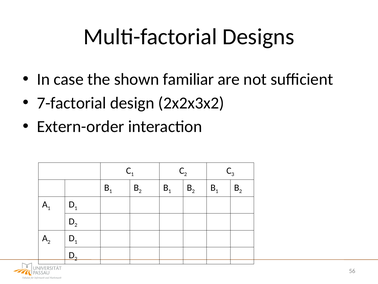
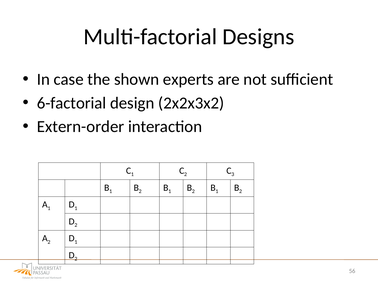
familiar: familiar -> experts (188, 79)
7-factorial: 7-factorial -> 6-factorial (72, 103)
